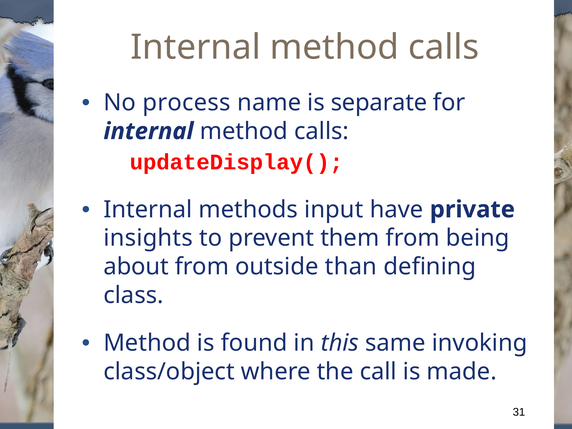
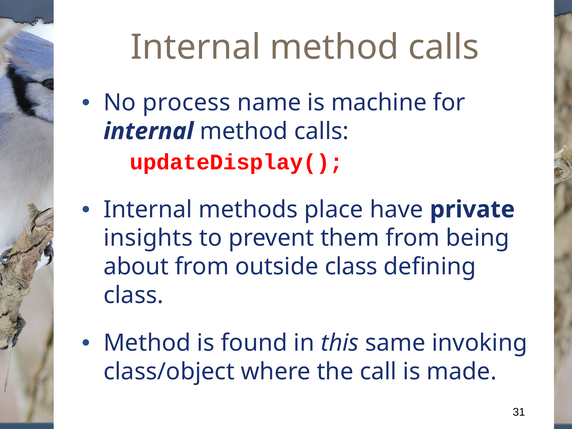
separate: separate -> machine (379, 103)
input: input -> place (334, 209)
outside than: than -> class (351, 267)
